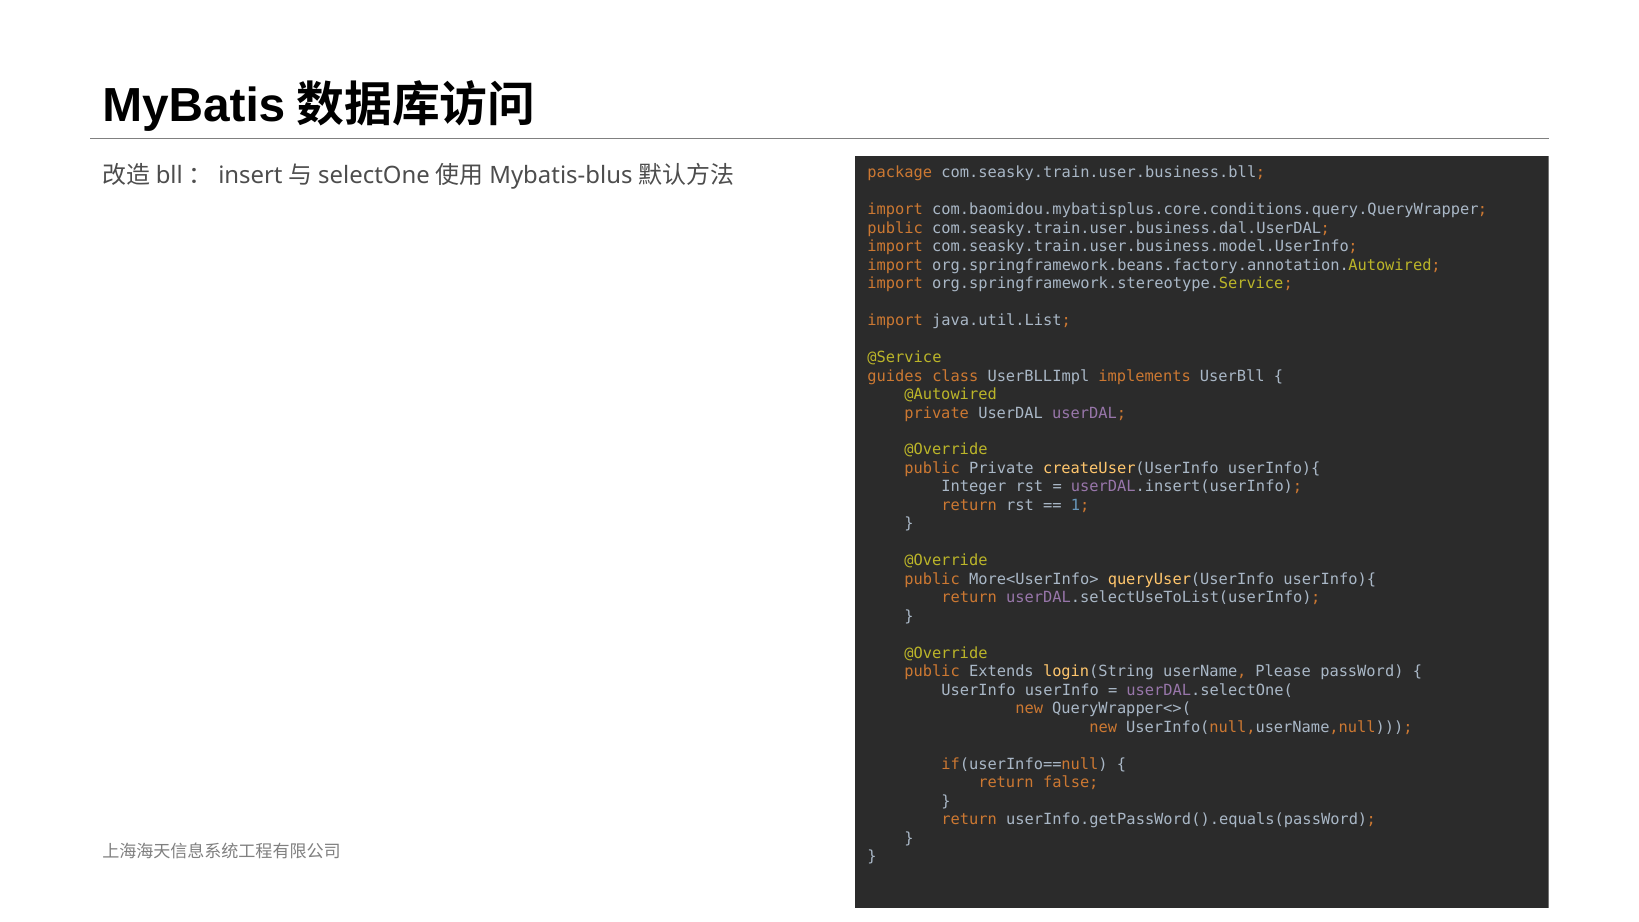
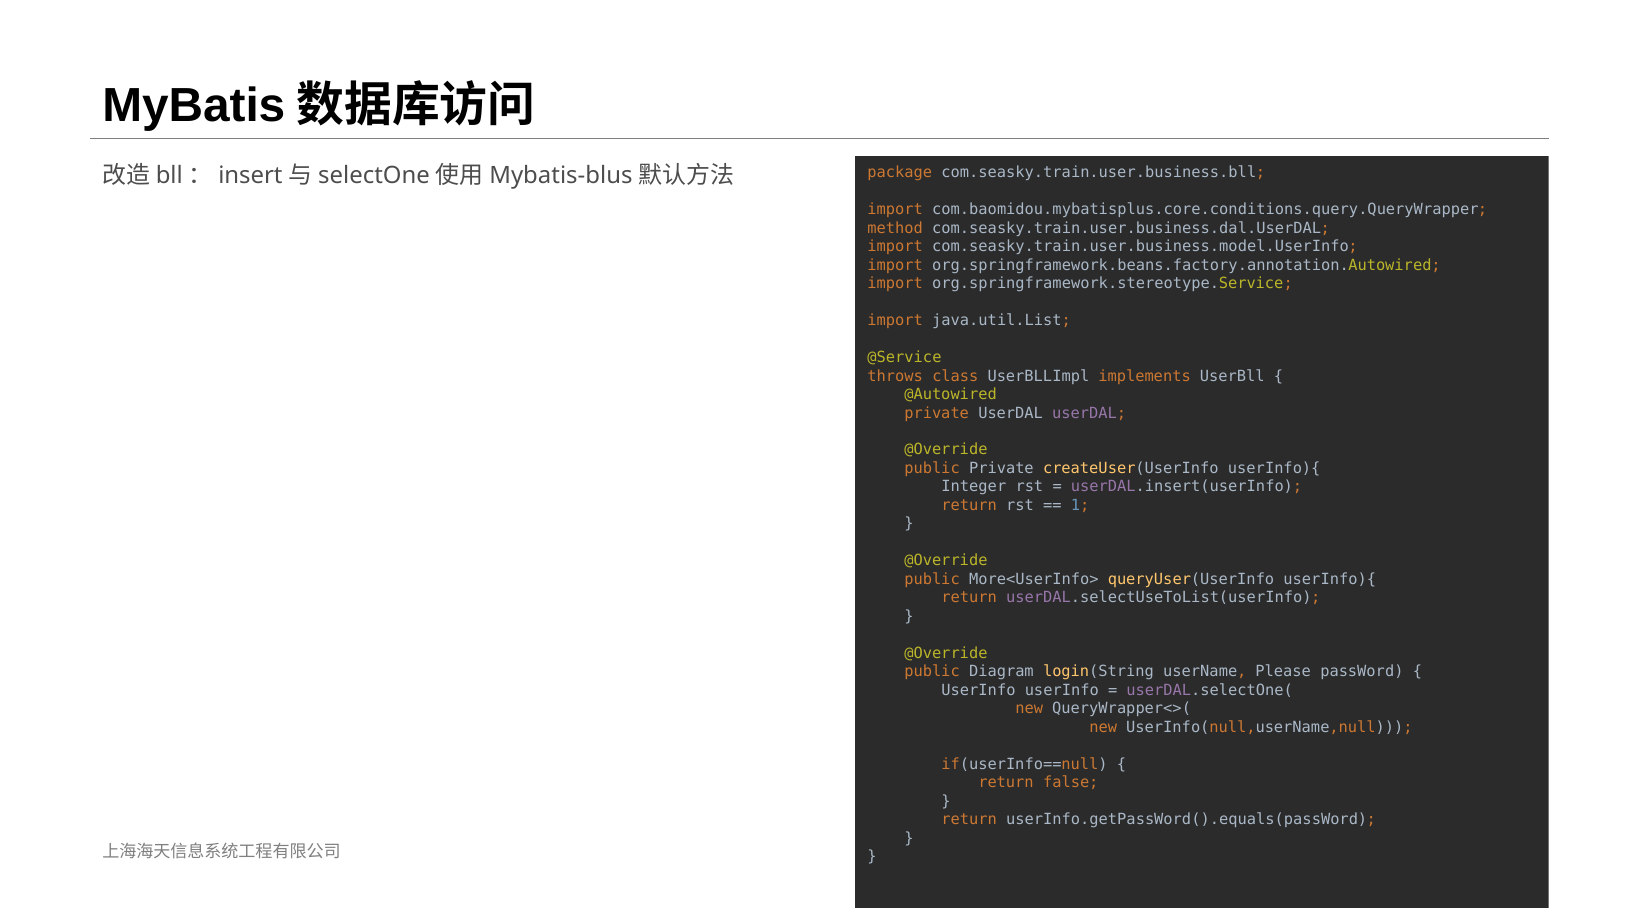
public: public -> method (895, 228)
guides: guides -> throws (895, 376)
Extends: Extends -> Diagram (1001, 672)
